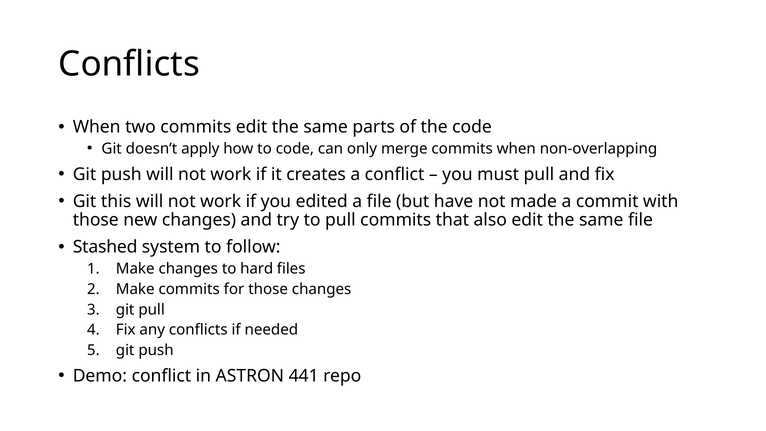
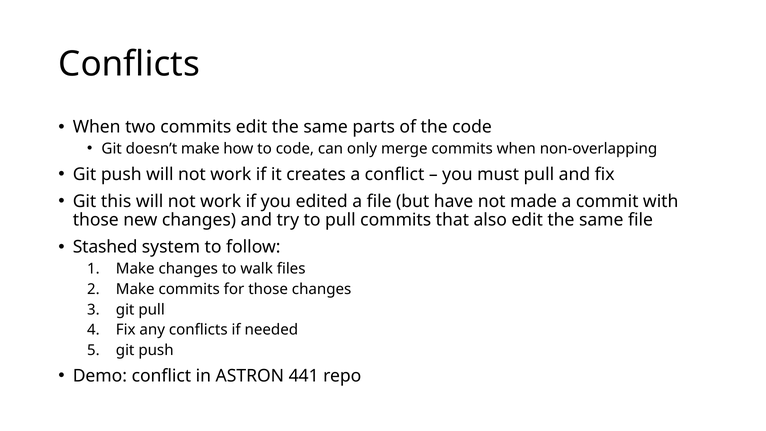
doesn’t apply: apply -> make (200, 149)
hard: hard -> walk (257, 269)
